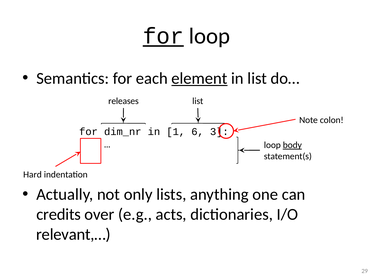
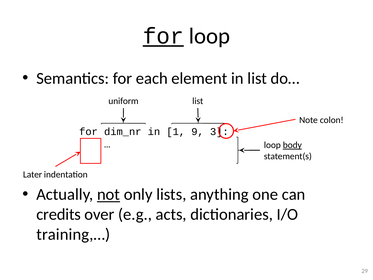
element underline: present -> none (199, 78)
releases: releases -> uniform (123, 101)
6: 6 -> 9 (198, 132)
Hard: Hard -> Later (33, 174)
not underline: none -> present (109, 194)
relevant,…: relevant,… -> training,… (73, 234)
